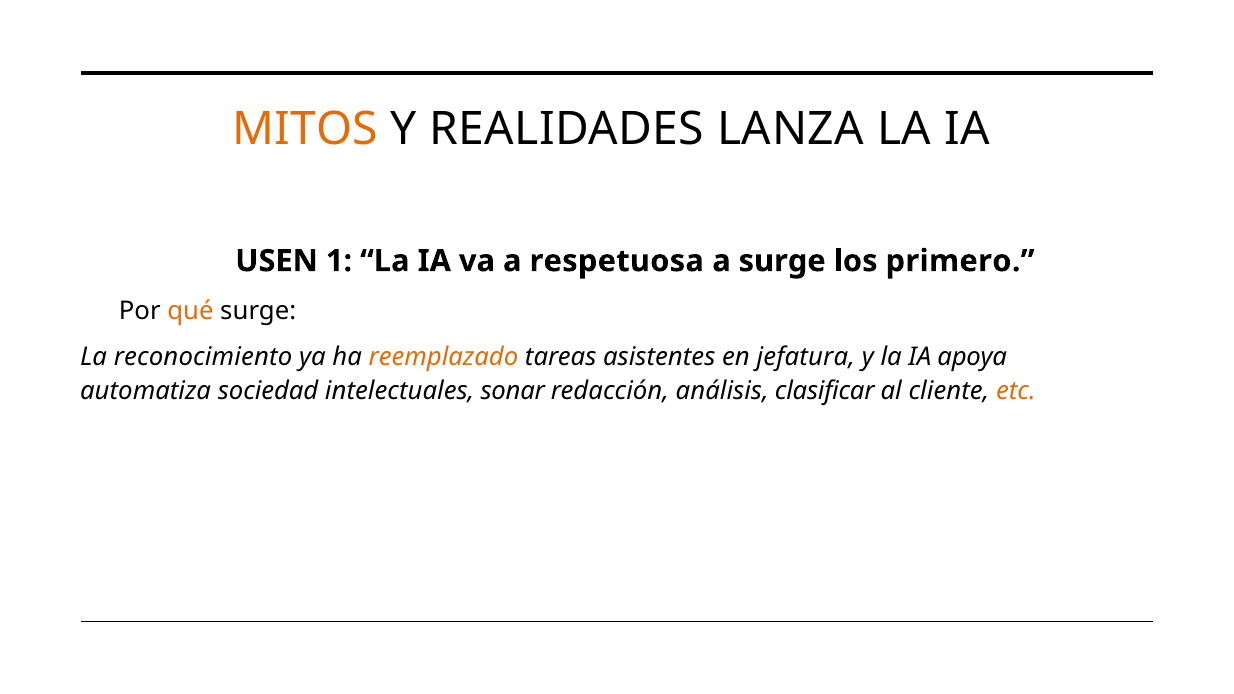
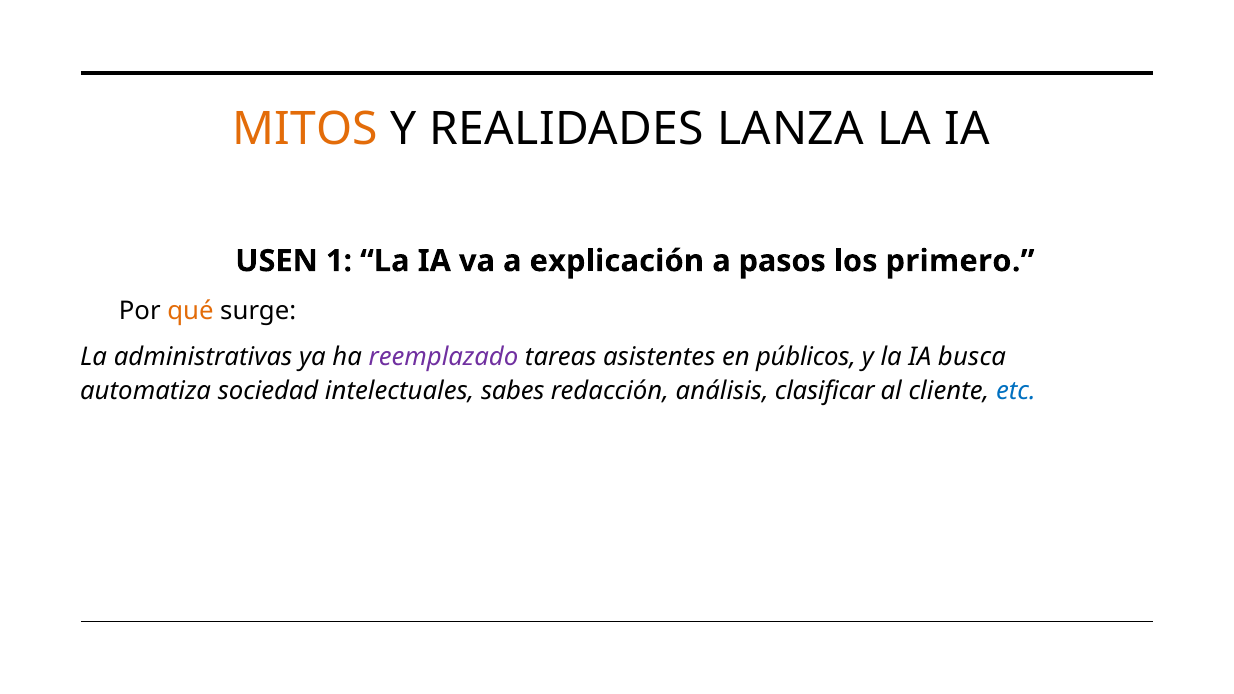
respetuosa: respetuosa -> explicación (617, 261)
a surge: surge -> pasos (782, 261)
reconocimiento: reconocimiento -> administrativas (203, 357)
reemplazado colour: orange -> purple (443, 357)
jefatura: jefatura -> públicos (806, 357)
apoya: apoya -> busca (972, 357)
sonar: sonar -> sabes (513, 391)
etc colour: orange -> blue (1016, 391)
